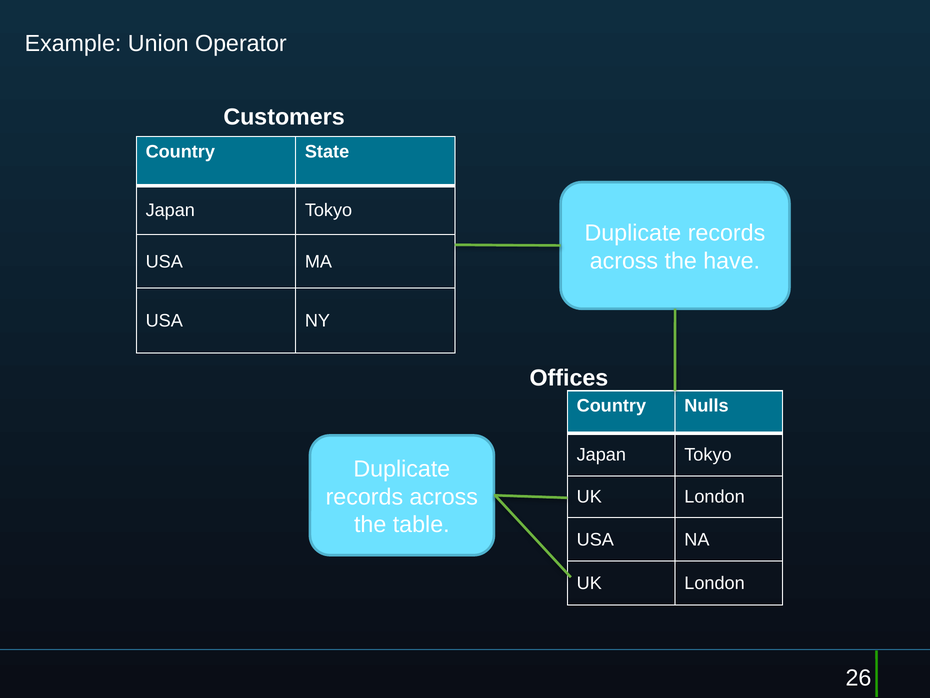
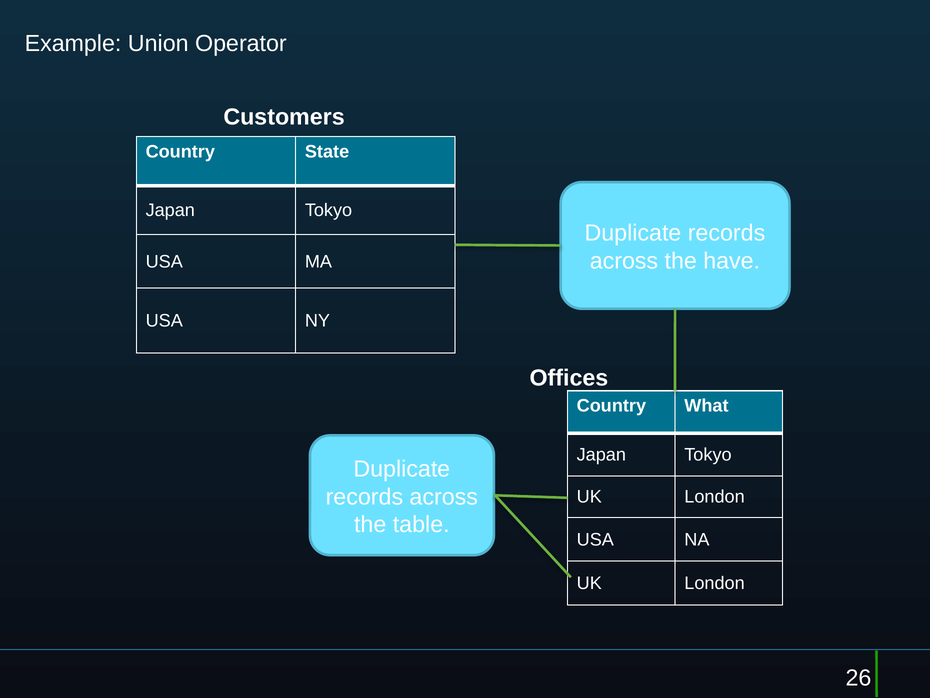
Nulls: Nulls -> What (706, 406)
